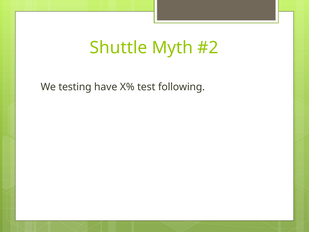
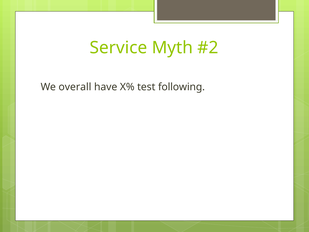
Shuttle: Shuttle -> Service (118, 48)
testing: testing -> overall (75, 87)
